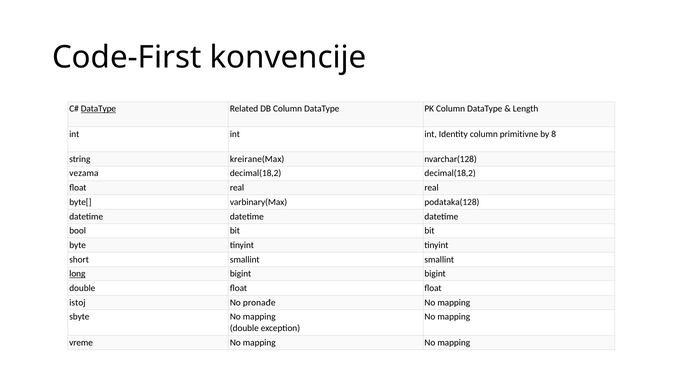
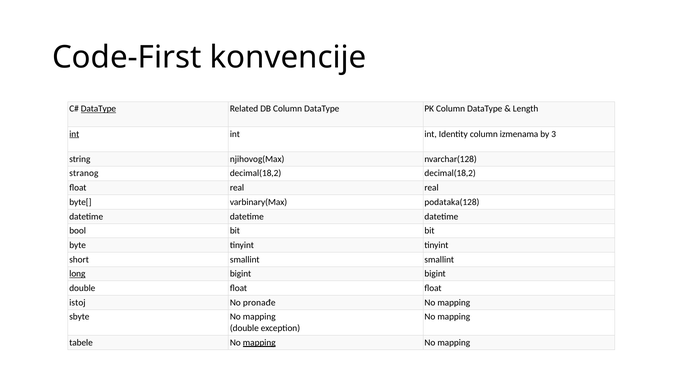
int underline: none -> present (74, 134)
primitivne: primitivne -> izmenama (519, 134)
8: 8 -> 3 (554, 134)
kreirane(Max: kreirane(Max -> njihovog(Max (257, 159)
vezama: vezama -> stranog (84, 173)
vreme: vreme -> tabele (81, 342)
mapping underline: none -> present (259, 342)
